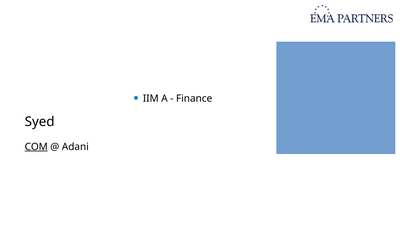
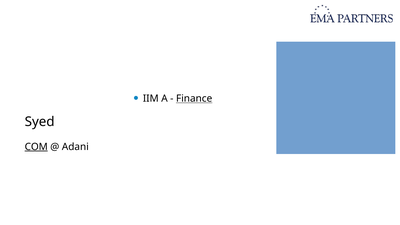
Finance underline: none -> present (194, 99)
